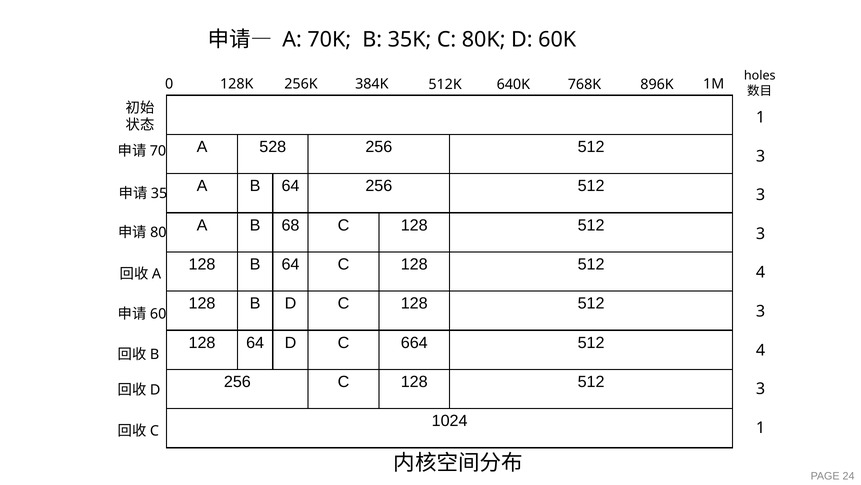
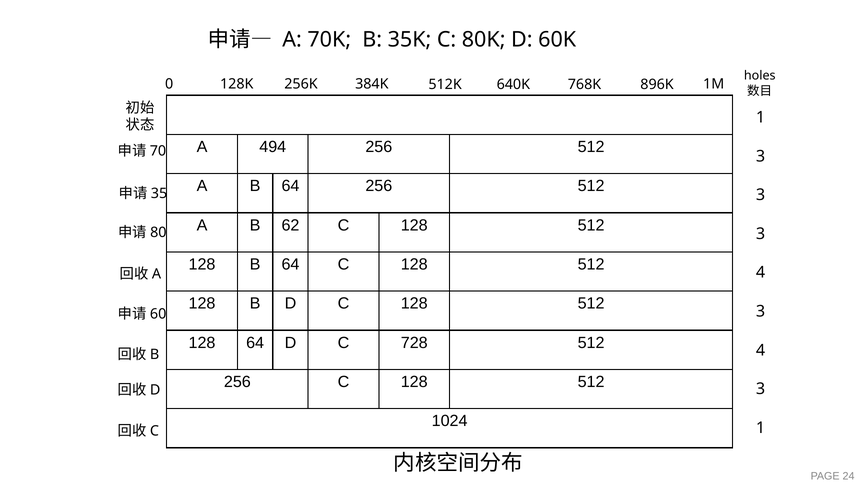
528: 528 -> 494 (273, 147)
68: 68 -> 62 (290, 225)
664: 664 -> 728 (414, 342)
